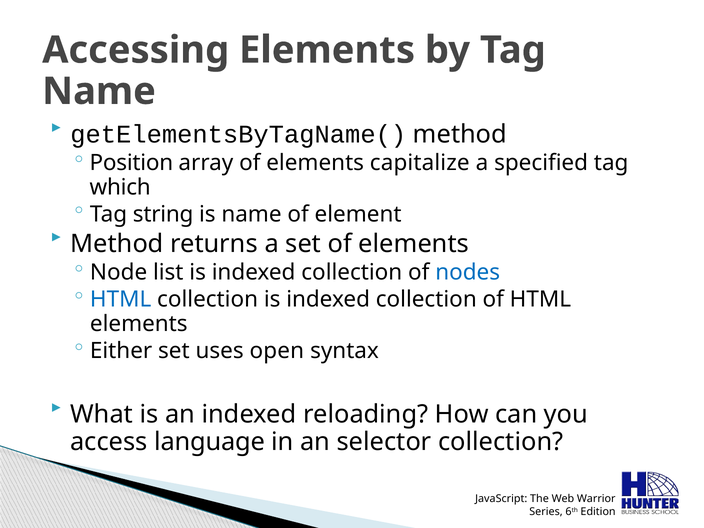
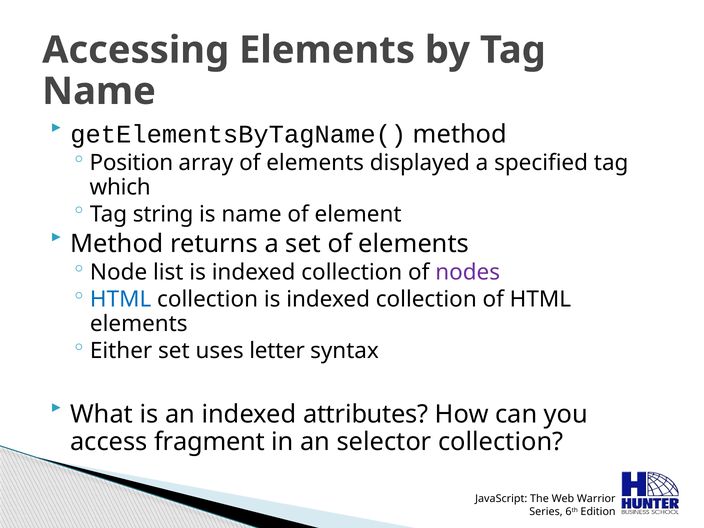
capitalize: capitalize -> displayed (420, 163)
nodes colour: blue -> purple (468, 272)
open: open -> letter (277, 351)
reloading: reloading -> attributes (366, 414)
language: language -> fragment (210, 442)
